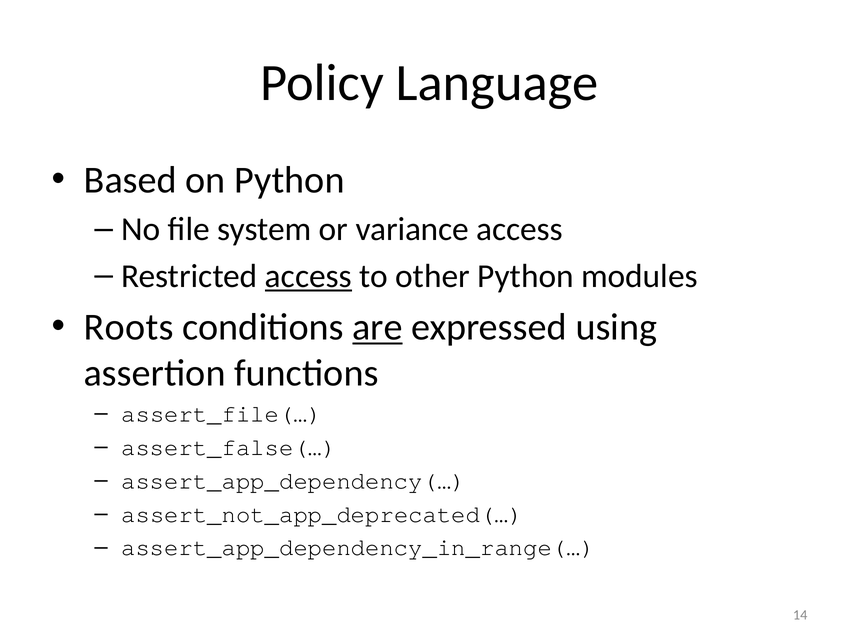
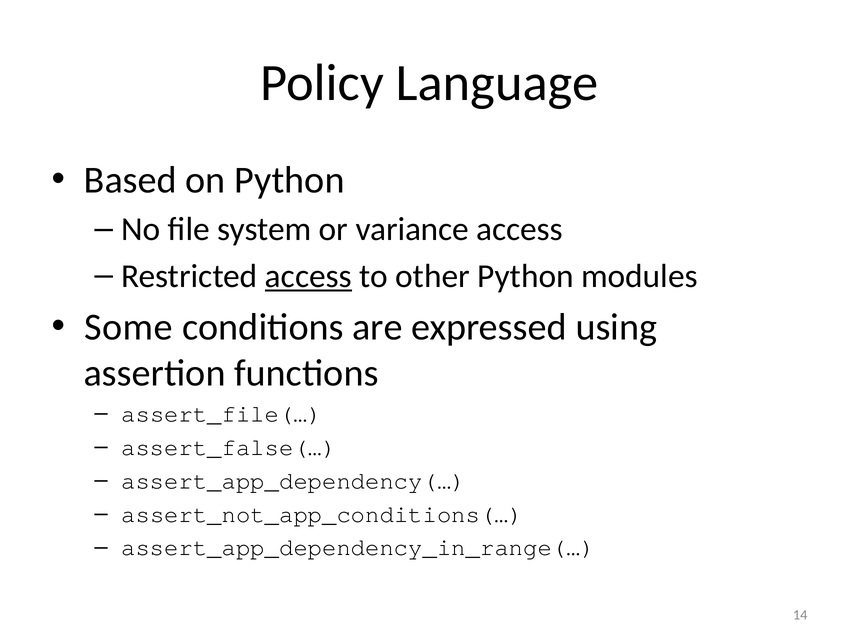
Roots: Roots -> Some (129, 327)
are underline: present -> none (377, 327)
assert_not_app_deprecated(…: assert_not_app_deprecated(… -> assert_not_app_conditions(… (322, 514)
